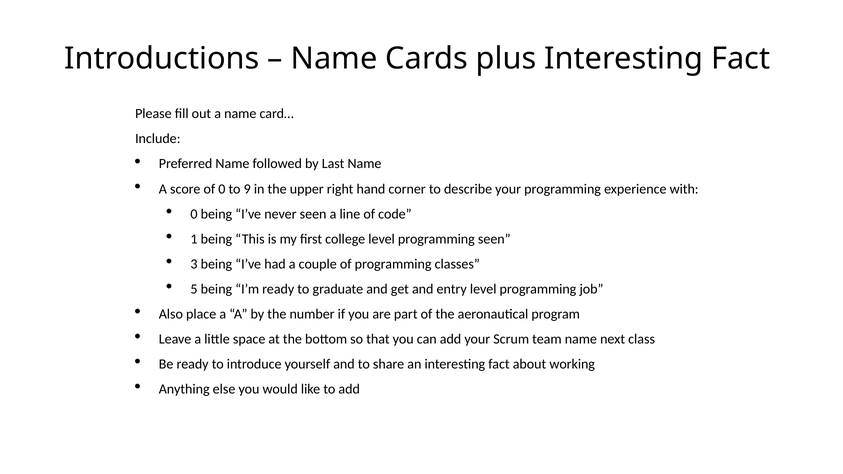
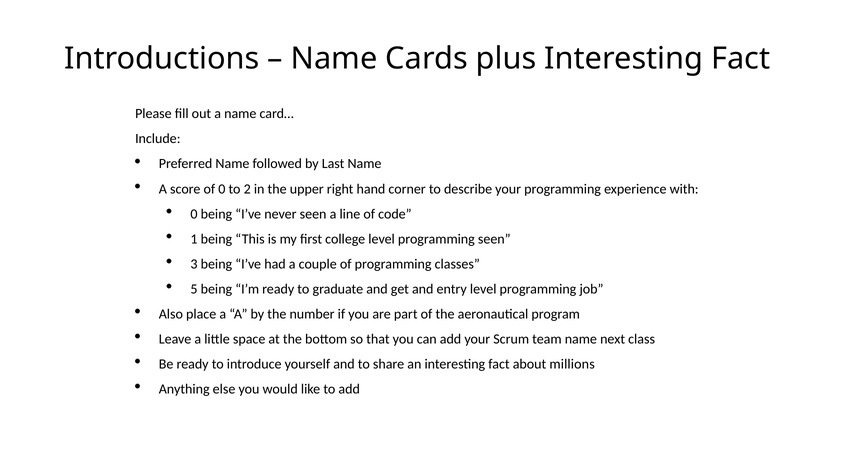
9: 9 -> 2 (247, 189)
working: working -> millions (572, 364)
